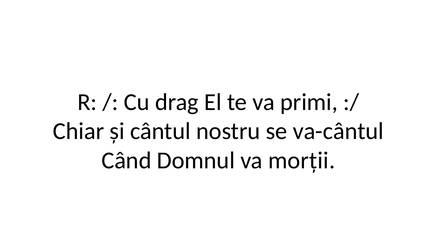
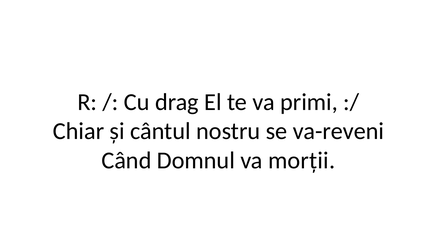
va-cântul: va-cântul -> va-reveni (338, 131)
